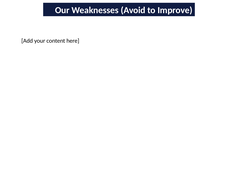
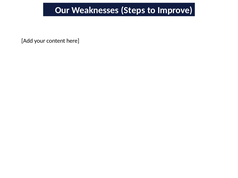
Avoid: Avoid -> Steps (133, 10)
